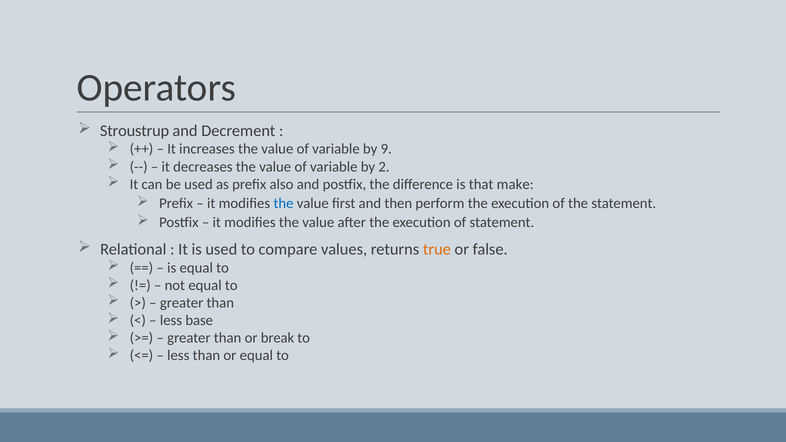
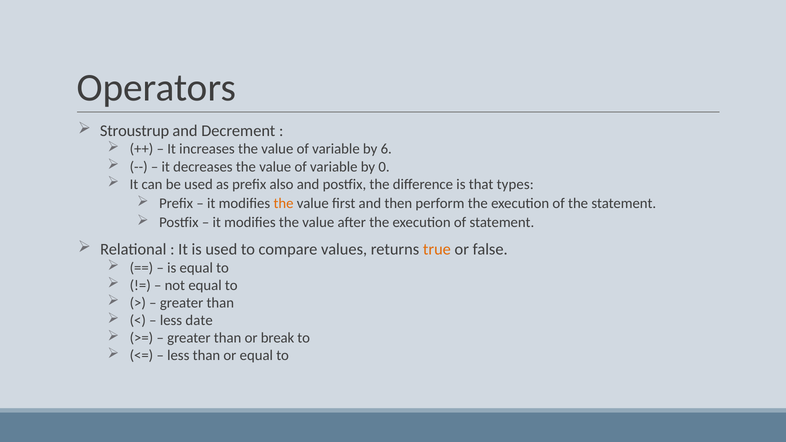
9: 9 -> 6 (386, 149)
2: 2 -> 0 (384, 167)
make: make -> types (515, 184)
the colour: blue -> orange (284, 203)
base: base -> date (199, 320)
